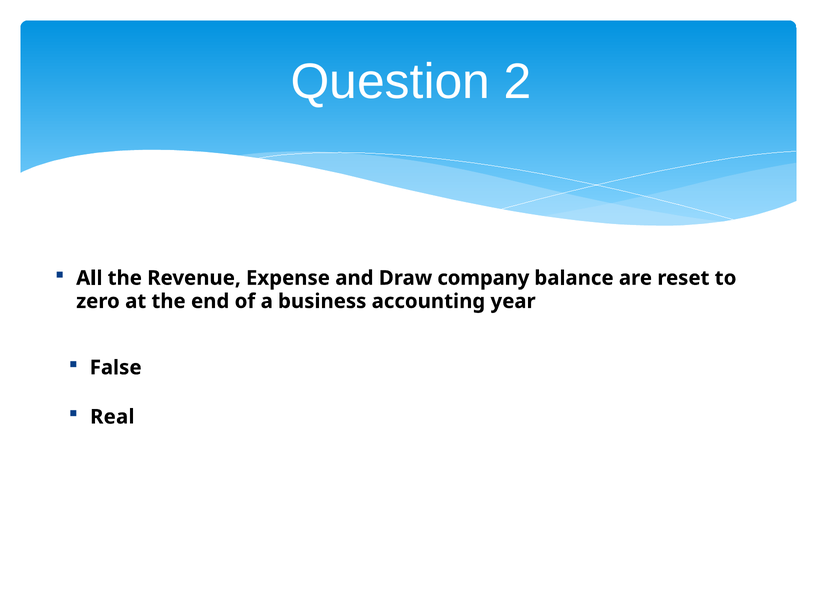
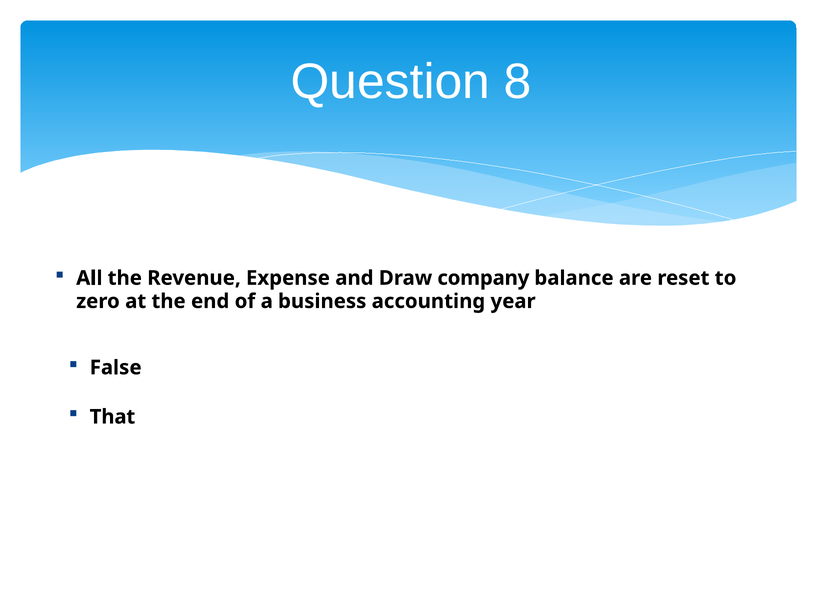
2: 2 -> 8 (518, 82)
Real: Real -> That (112, 417)
